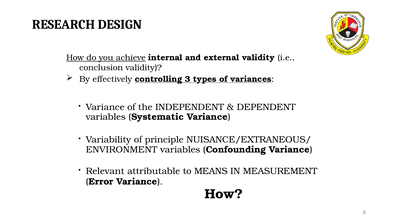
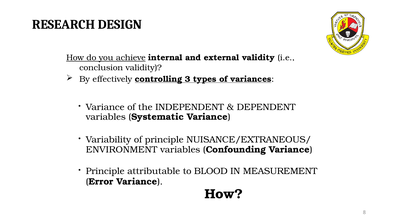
Relevant: Relevant -> Principle (105, 171)
MEANS: MEANS -> BLOOD (211, 171)
